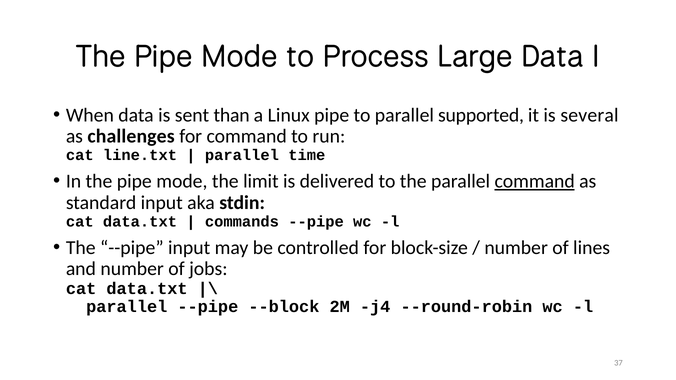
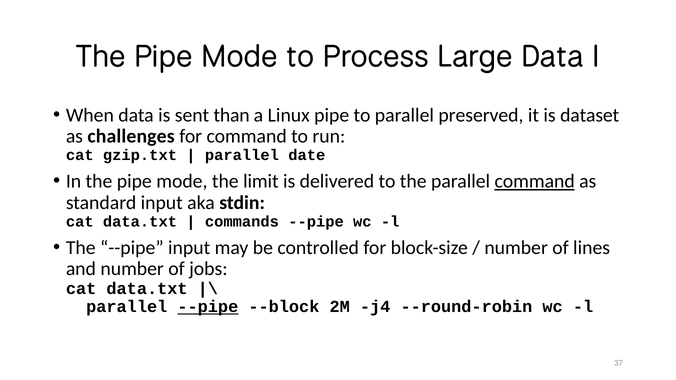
supported: supported -> preserved (481, 115)
several: several -> dataset (590, 115)
line.txt: line.txt -> gzip.txt (140, 155)
time: time -> date (307, 155)
--pipe underline: none -> present (208, 307)
